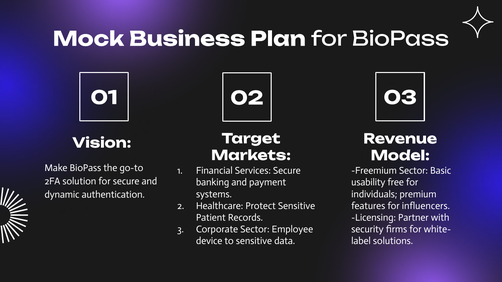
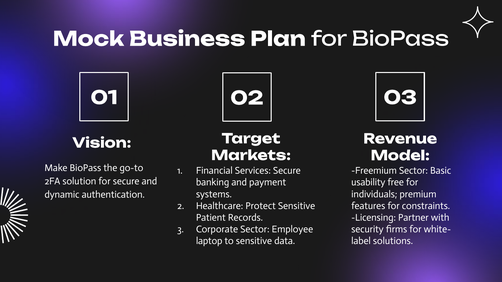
influencers: influencers -> constraints (426, 206)
device: device -> laptop (209, 241)
